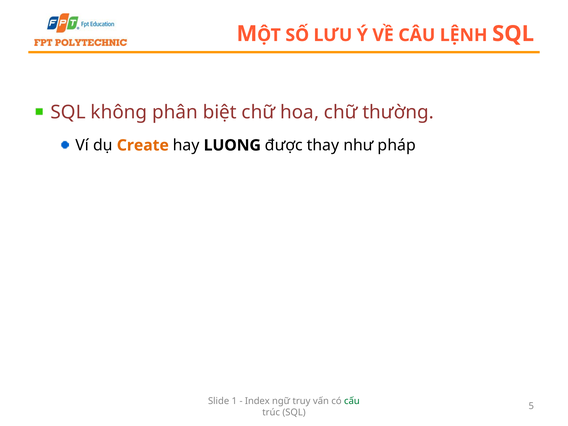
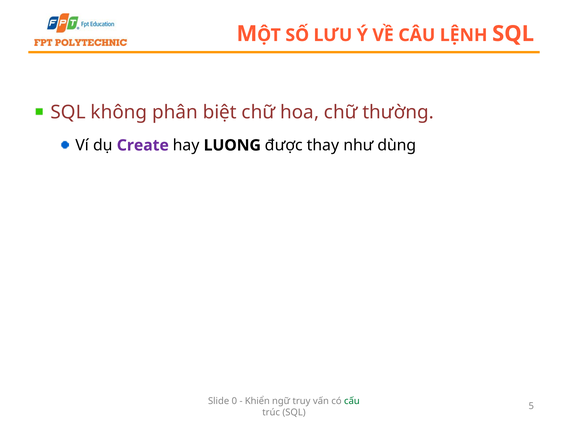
Create colour: orange -> purple (143, 145)
pháp: pháp -> dùng (397, 145)
1: 1 -> 0 (234, 401)
Index: Index -> Khiển (257, 401)
